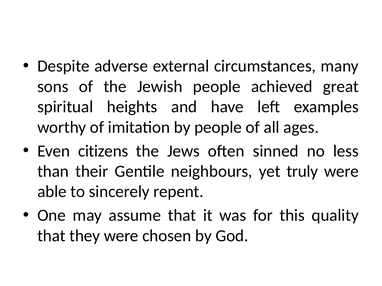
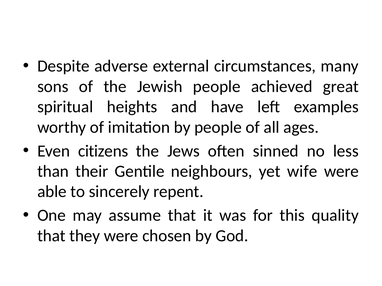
truly: truly -> wife (302, 172)
